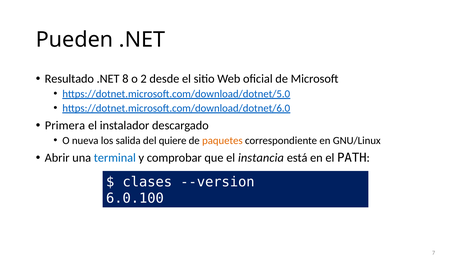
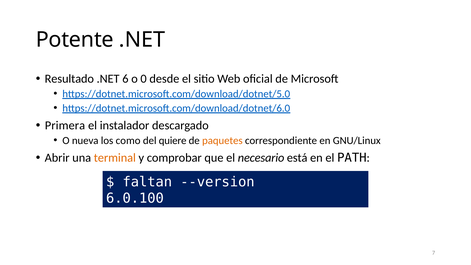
Pueden: Pueden -> Potente (75, 40)
8: 8 -> 6 (125, 79)
2: 2 -> 0 (144, 79)
salida: salida -> como (128, 140)
terminal colour: blue -> orange (115, 158)
instancia: instancia -> necesario (261, 158)
clases: clases -> faltan (147, 182)
